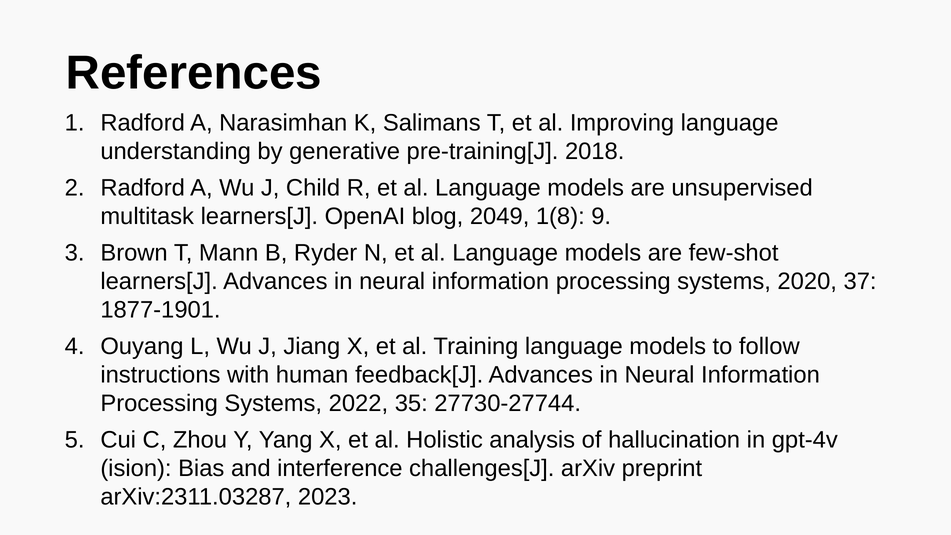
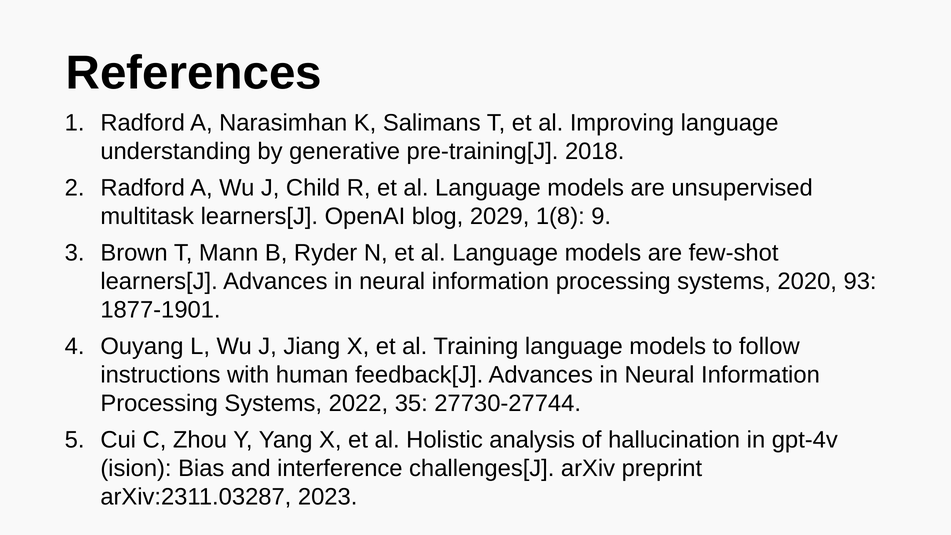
2049: 2049 -> 2029 (500, 216)
37: 37 -> 93 (860, 281)
